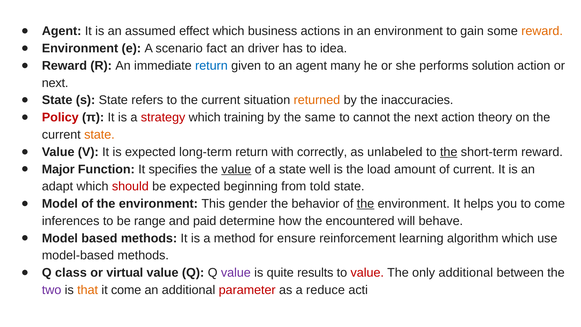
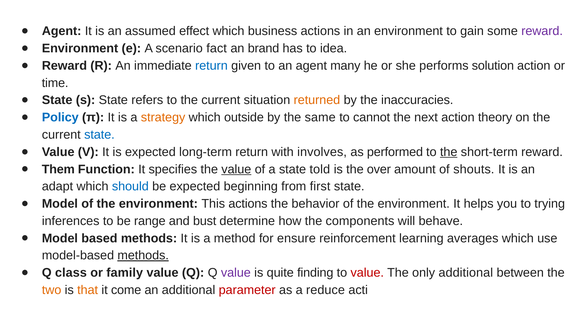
reward colour: orange -> purple (542, 31)
driver: driver -> brand (264, 48)
next: next -> time (55, 83)
Policy colour: red -> blue (60, 117)
strategy colour: red -> orange (163, 117)
training: training -> outside (244, 117)
state colour: orange -> blue (99, 135)
correctly: correctly -> involves (322, 152)
unlabeled: unlabeled -> performed (395, 152)
Major: Major -> Them (58, 169)
well: well -> told (320, 169)
load: load -> over (379, 169)
of current: current -> shouts (474, 169)
should colour: red -> blue (130, 186)
told: told -> first (320, 186)
This gender: gender -> actions (248, 204)
the underline: present -> none (365, 204)
to come: come -> trying (550, 204)
paid: paid -> bust (205, 221)
encountered: encountered -> components (360, 221)
algorithm: algorithm -> averages (473, 238)
methods underline: none -> present (143, 255)
virtual: virtual -> family (125, 273)
results: results -> finding (315, 273)
two colour: purple -> orange (52, 290)
